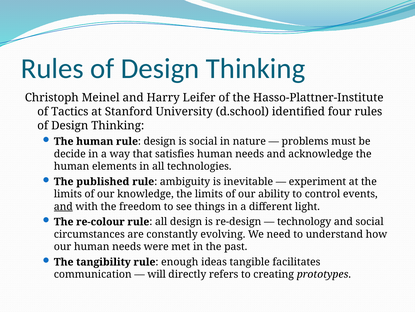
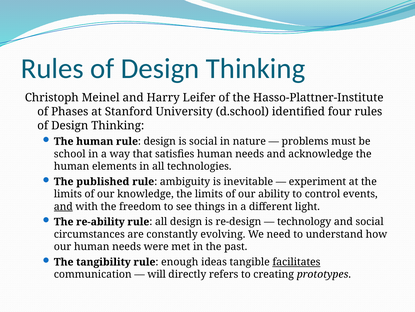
Tactics: Tactics -> Phases (70, 111)
decide: decide -> school (70, 154)
re-colour: re-colour -> re-ability (100, 221)
facilitates underline: none -> present (296, 261)
